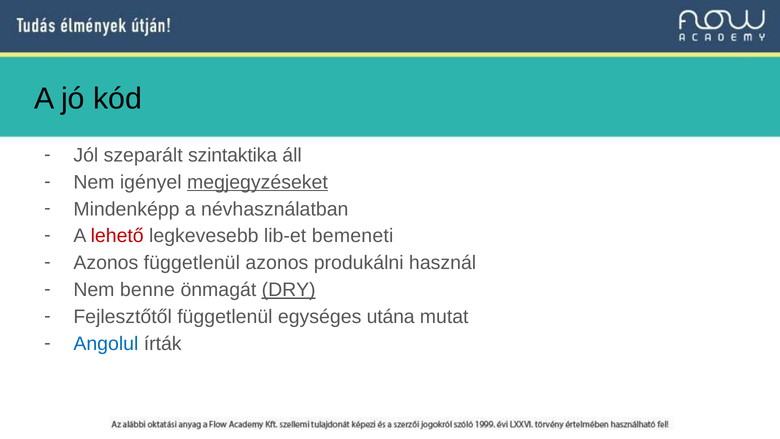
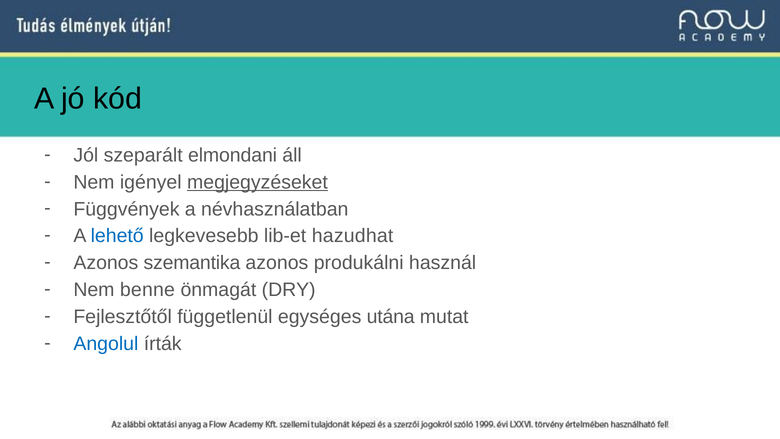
szintaktika: szintaktika -> elmondani (233, 155)
Mindenképp: Mindenképp -> Függvények (126, 209)
lehető colour: red -> blue (117, 236)
bemeneti: bemeneti -> hazudhat (353, 236)
Azonos függetlenül: függetlenül -> szemantika (192, 263)
DRY underline: present -> none (289, 290)
